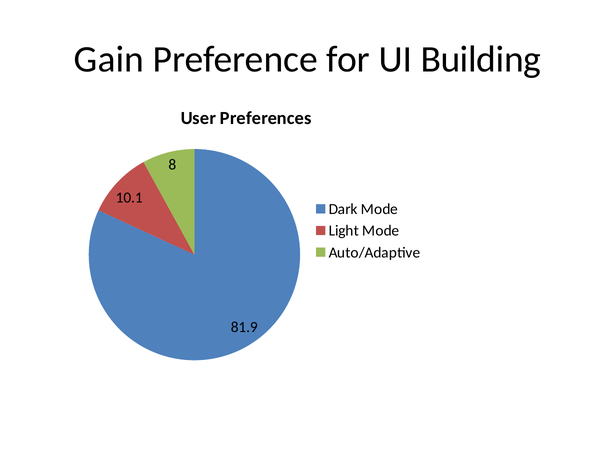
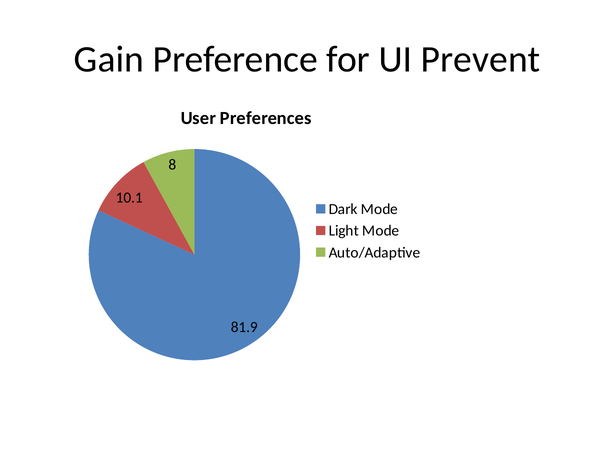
Building: Building -> Prevent (481, 60)
